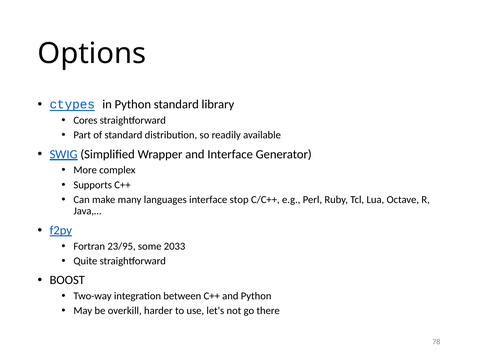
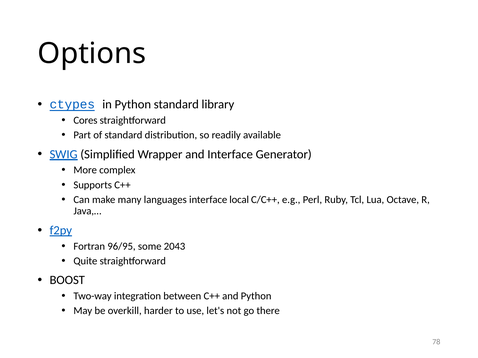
stop: stop -> local (239, 200)
23/95: 23/95 -> 96/95 (122, 247)
2033: 2033 -> 2043 (175, 247)
